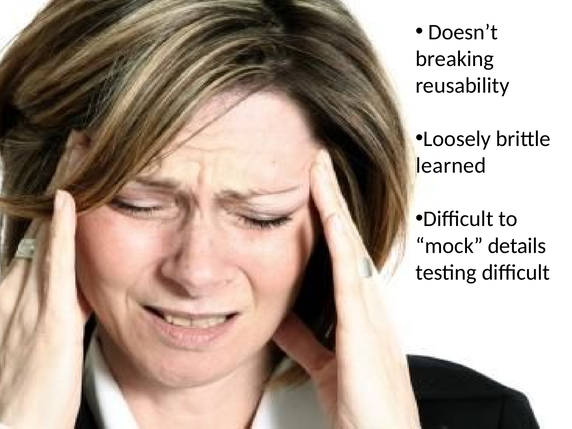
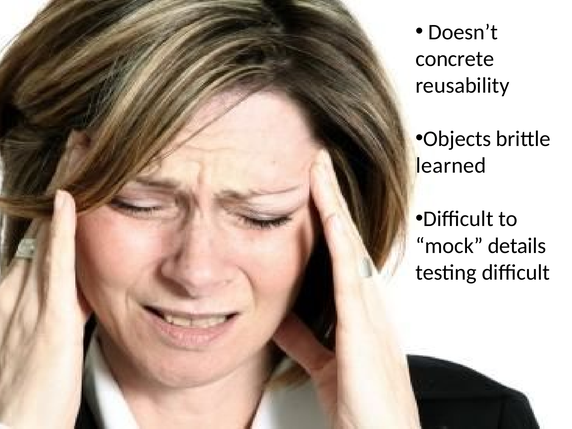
breaking: breaking -> concrete (455, 59)
Loosely: Loosely -> Objects (457, 139)
